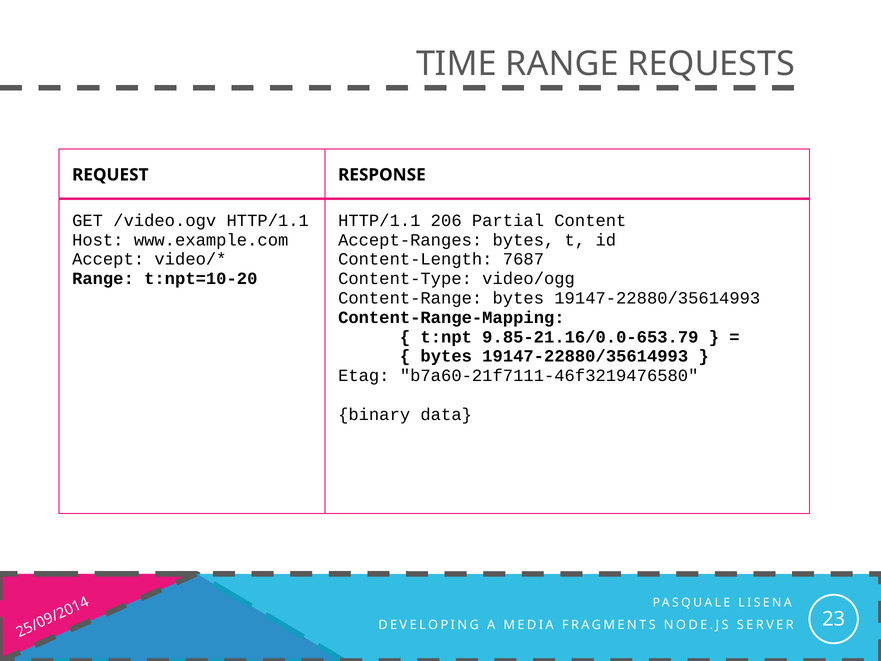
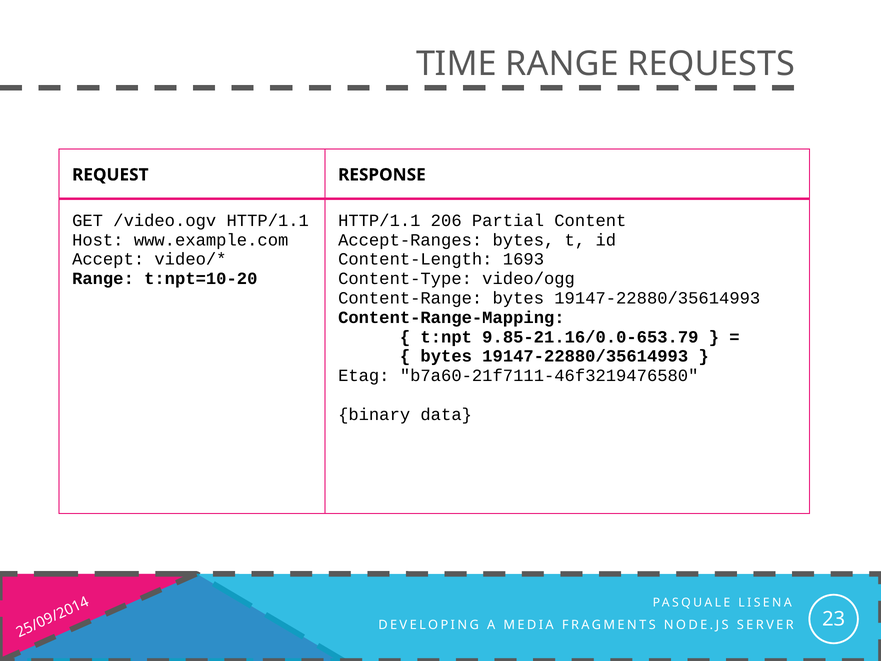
7687: 7687 -> 1693 (523, 259)
